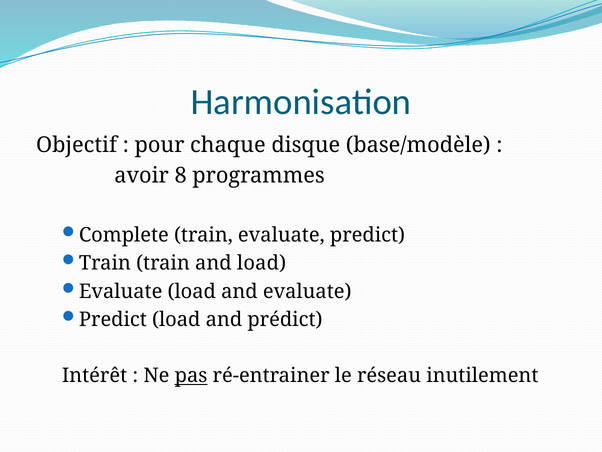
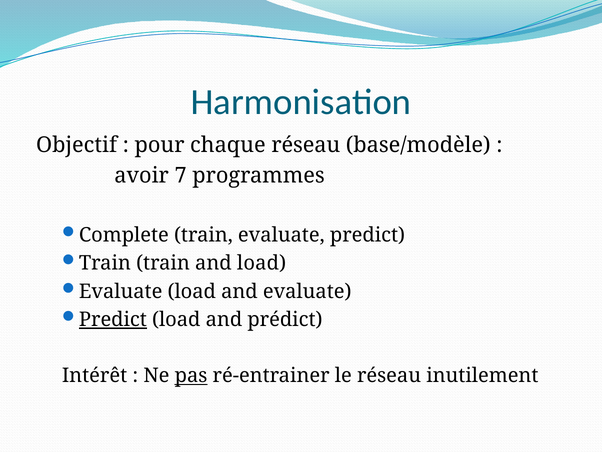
chaque disque: disque -> réseau (306, 145)
8: 8 -> 7 (181, 175)
Predict underline: none -> present (113, 319)
